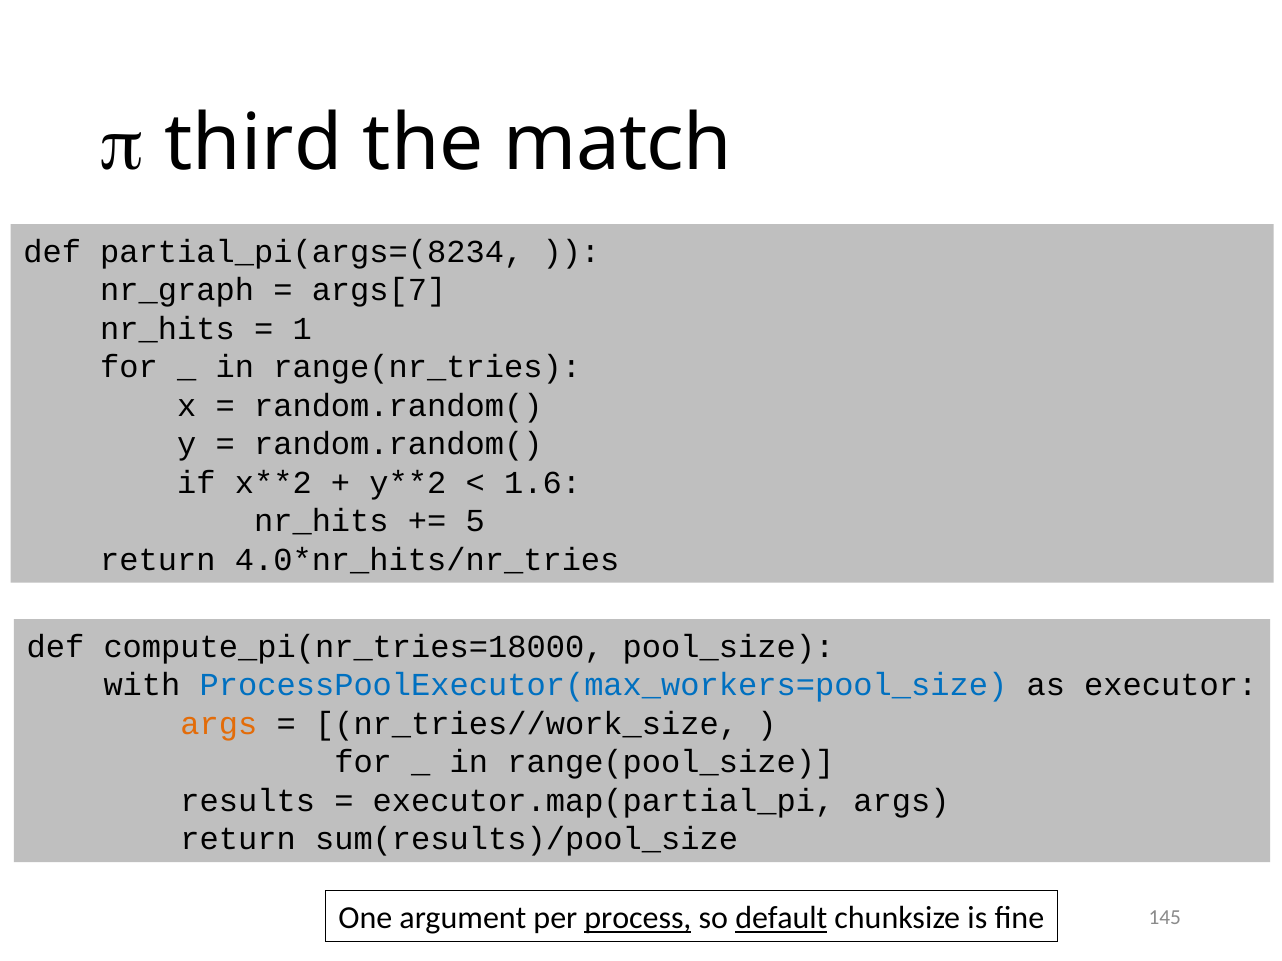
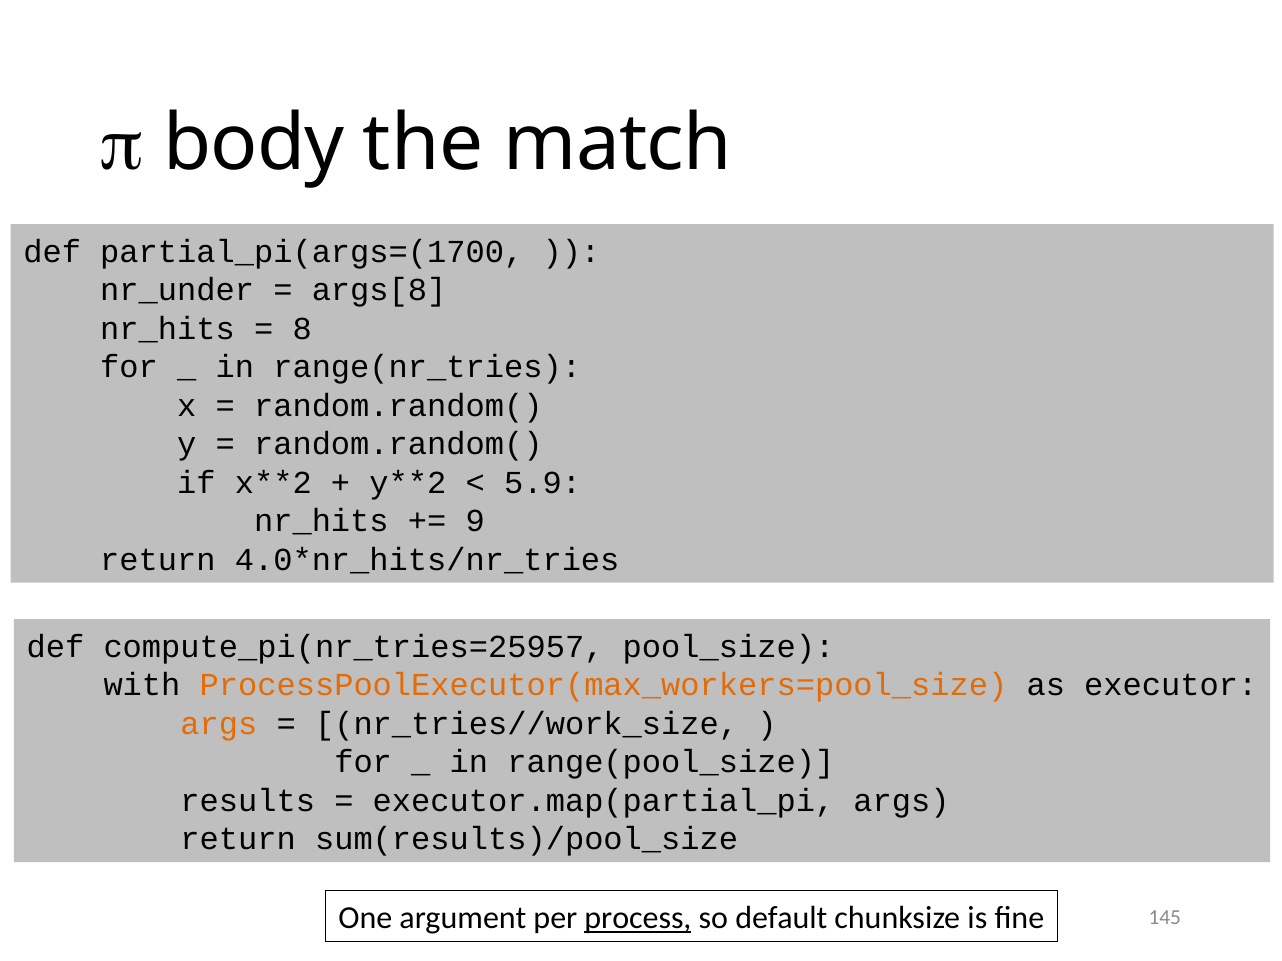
third: third -> body (254, 144)
partial_pi(args=(8234: partial_pi(args=(8234 -> partial_pi(args=(1700 (312, 252)
nr_graph: nr_graph -> nr_under (177, 291)
args[7: args[7 -> args[8 (379, 291)
1: 1 -> 8 (302, 329)
1.6: 1.6 -> 5.9 (543, 483)
5: 5 -> 9 (475, 521)
compute_pi(nr_tries=18000: compute_pi(nr_tries=18000 -> compute_pi(nr_tries=25957 (354, 647)
ProcessPoolExecutor(max_workers=pool_size colour: blue -> orange (603, 686)
default underline: present -> none (781, 918)
